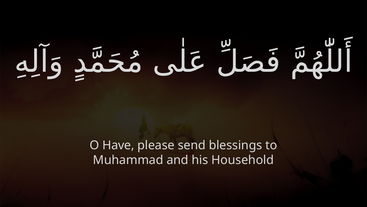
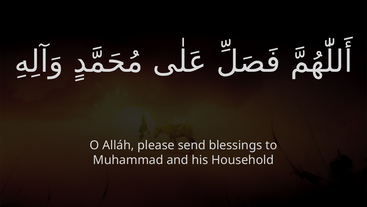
Have: Have -> Alláh (118, 145)
